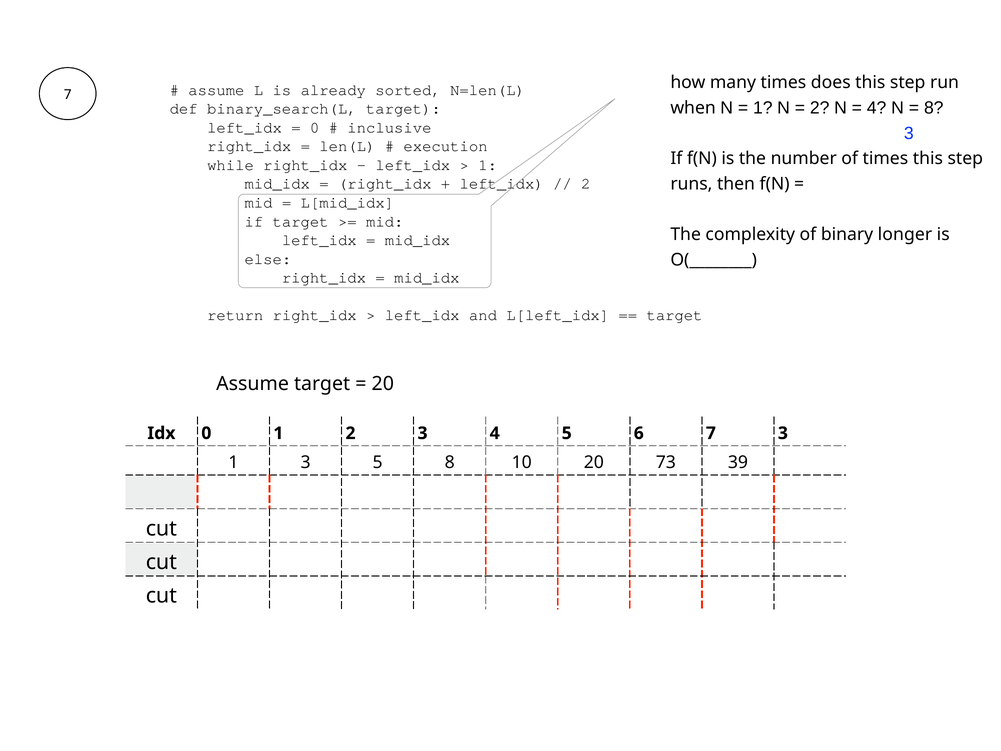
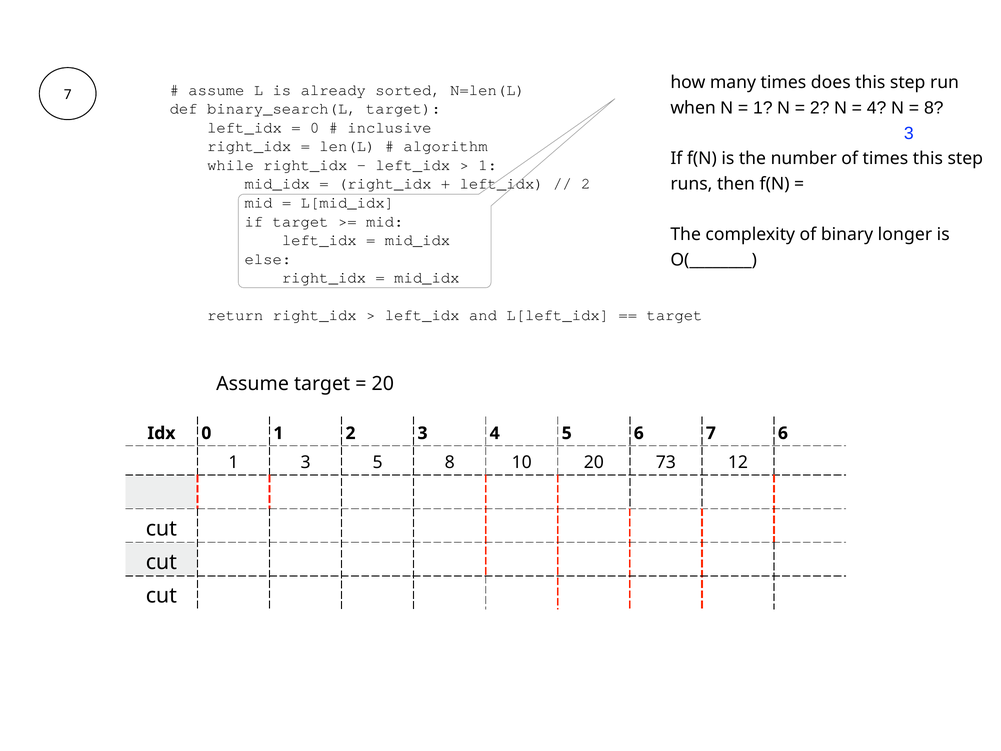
execution: execution -> algorithm (446, 146)
7 3: 3 -> 6 (783, 433)
39: 39 -> 12 (738, 462)
